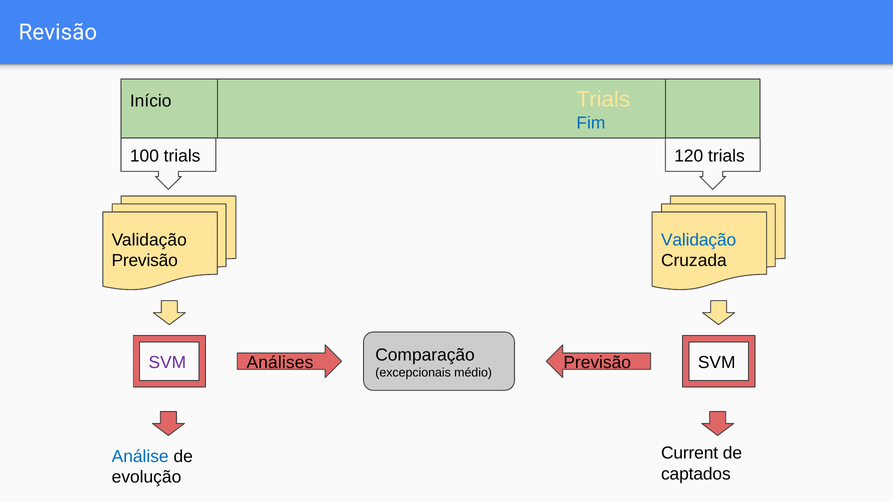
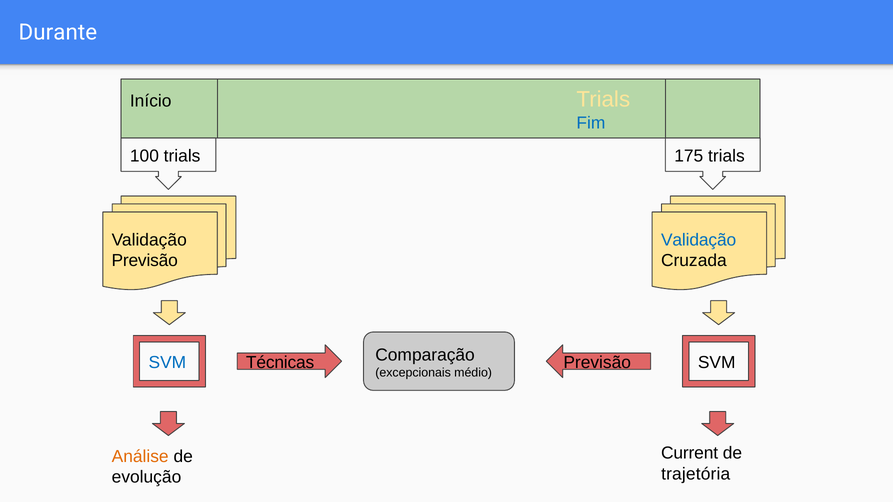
Revisão: Revisão -> Durante (58, 33)
120: 120 -> 175 (689, 156)
SVM colour: purple -> blue (167, 363)
Análises: Análises -> Técnicas (280, 363)
Análise colour: blue -> orange (140, 457)
captados: captados -> trajetória (696, 474)
